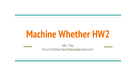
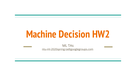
Whether: Whether -> Decision (74, 34)
